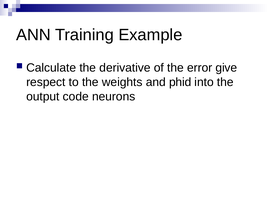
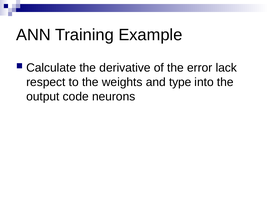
give: give -> lack (226, 68)
phid: phid -> type (180, 82)
